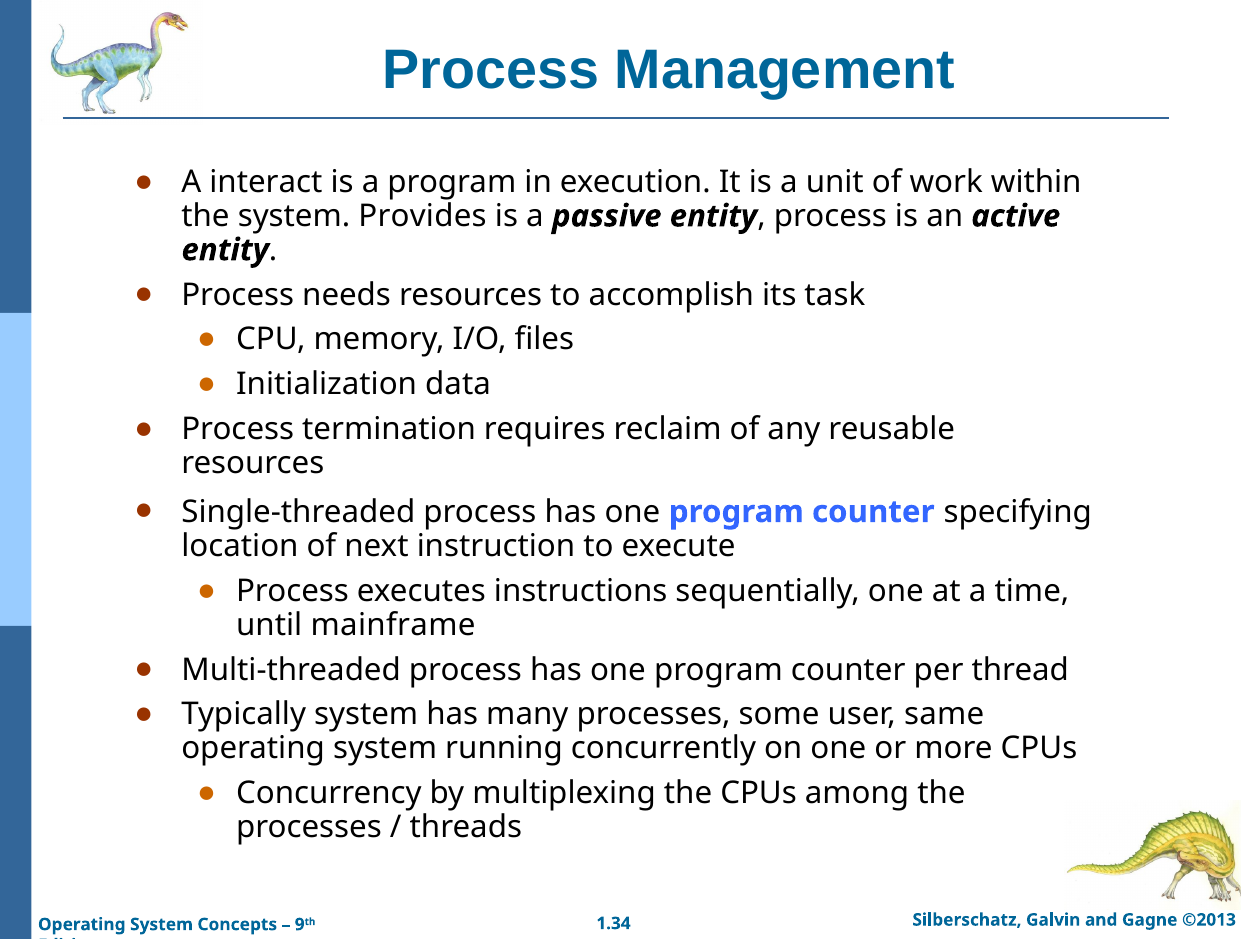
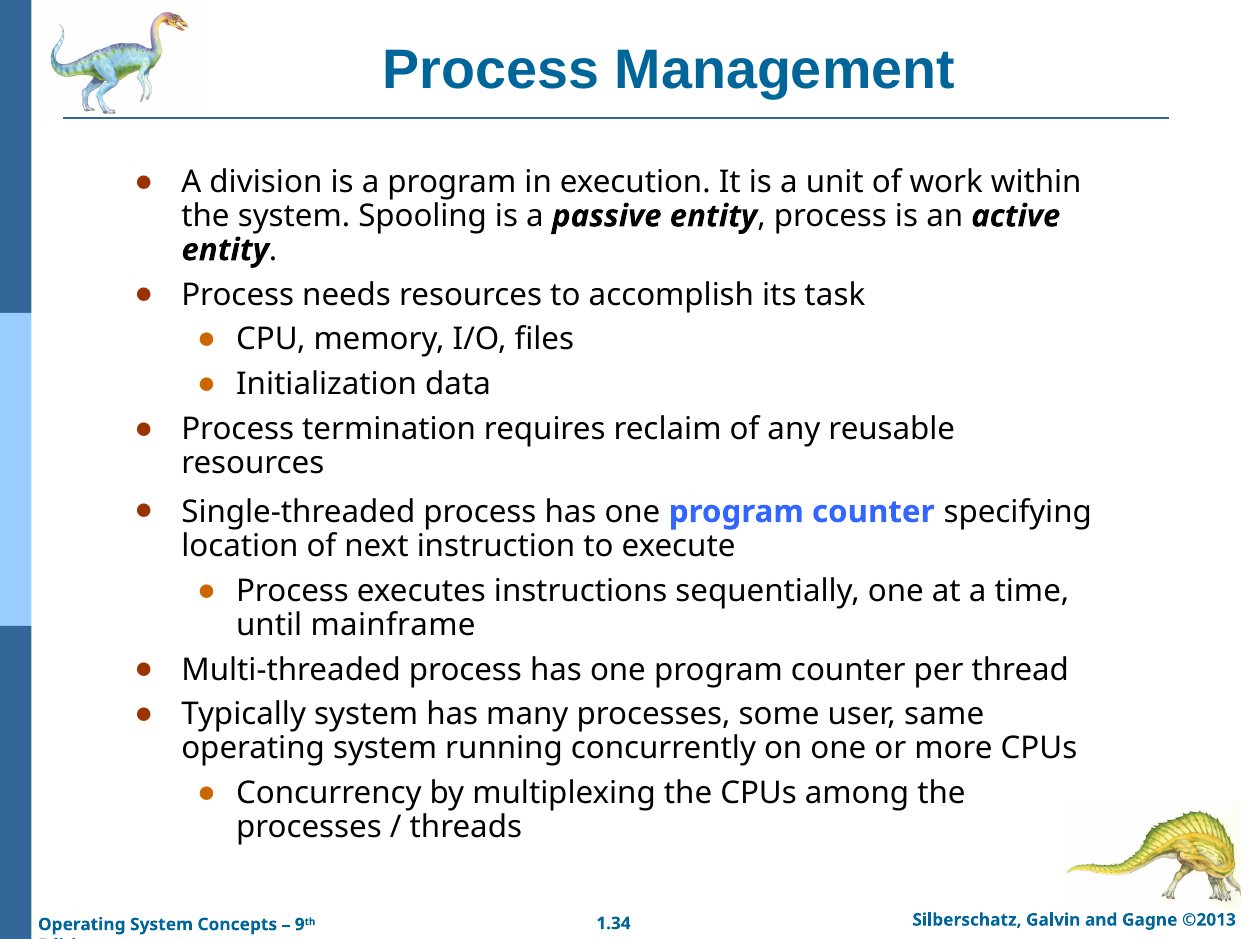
interact: interact -> division (266, 182)
Provides: Provides -> Spooling (423, 216)
